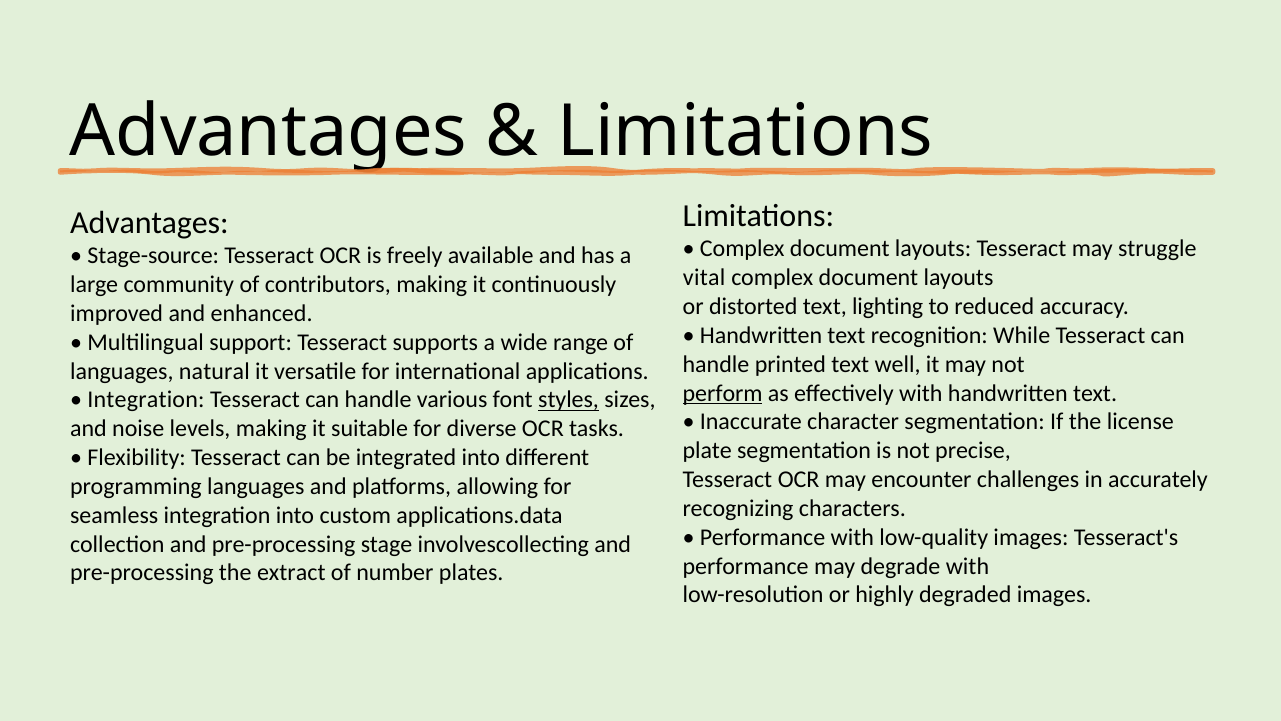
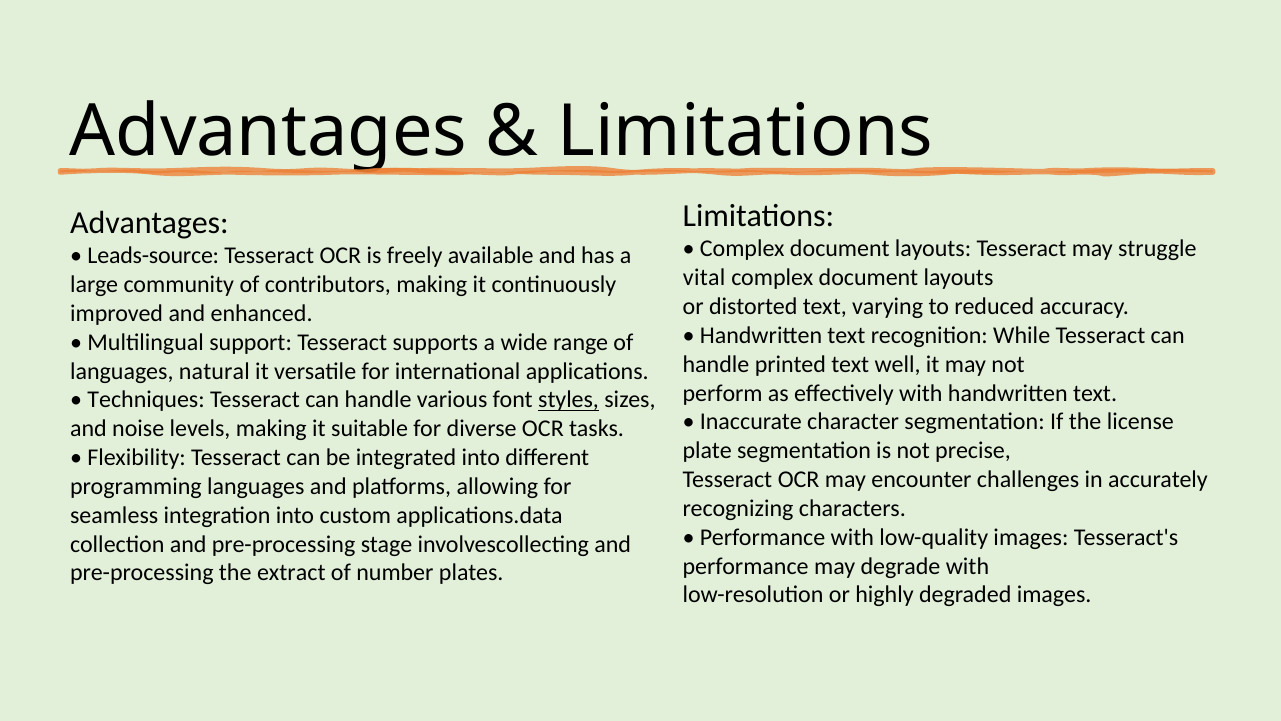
Stage-source: Stage-source -> Leads-source (153, 256)
lighting: lighting -> varying (888, 306)
perform underline: present -> none (723, 393)
Integration: Integration -> Techniques (146, 400)
